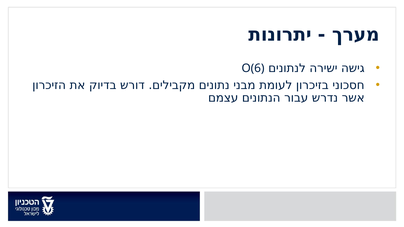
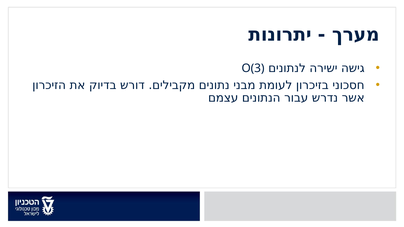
O(6: O(6 -> O(3 (253, 68)
